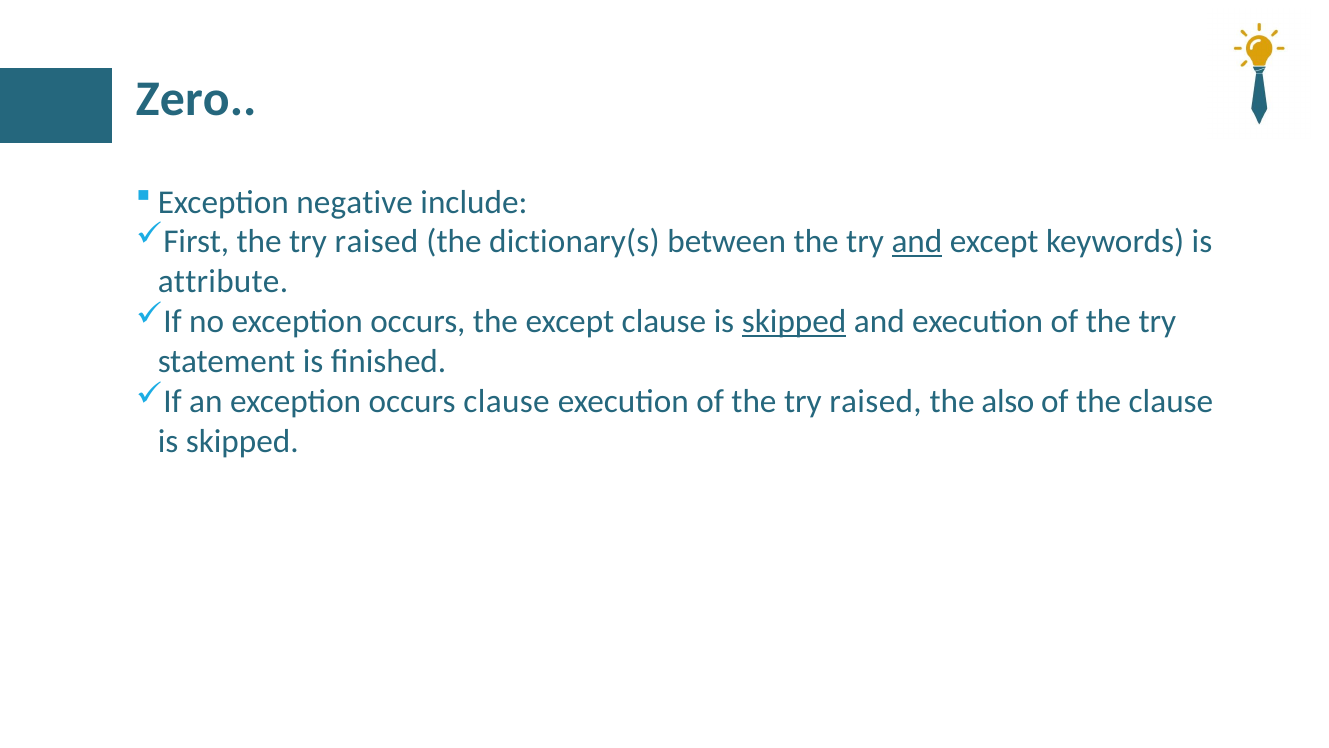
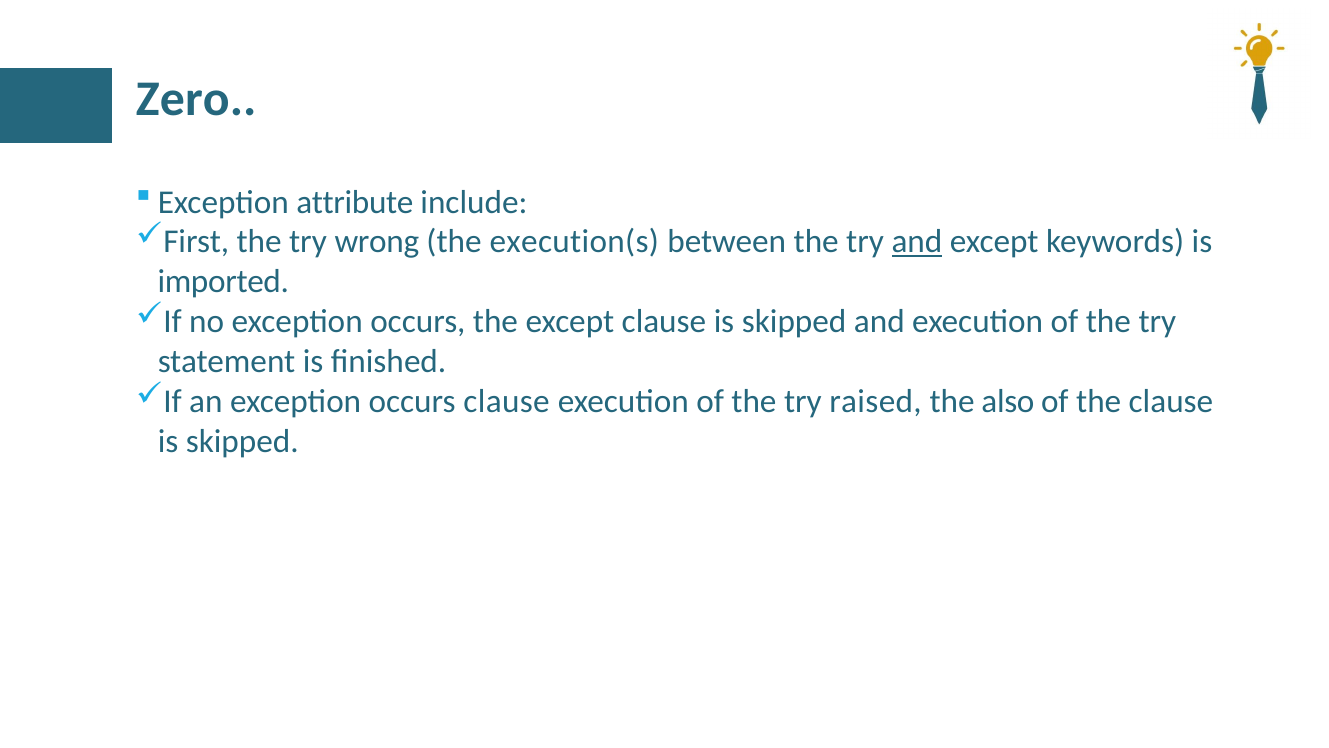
negative: negative -> attribute (355, 202)
First the try raised: raised -> wrong (377, 242)
dictionary(s: dictionary(s -> execution(s (574, 242)
attribute: attribute -> imported (223, 282)
skipped underline: present -> none (794, 322)
